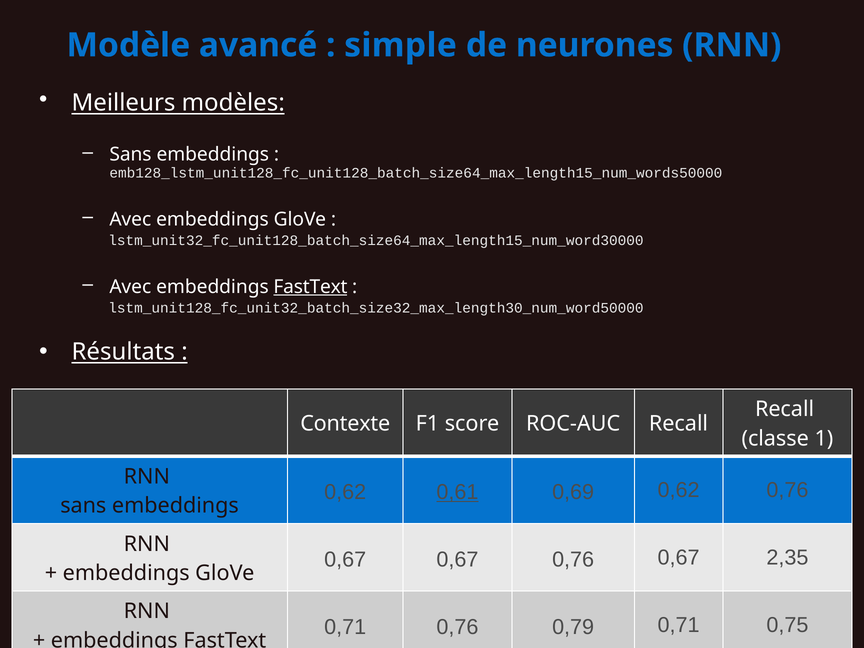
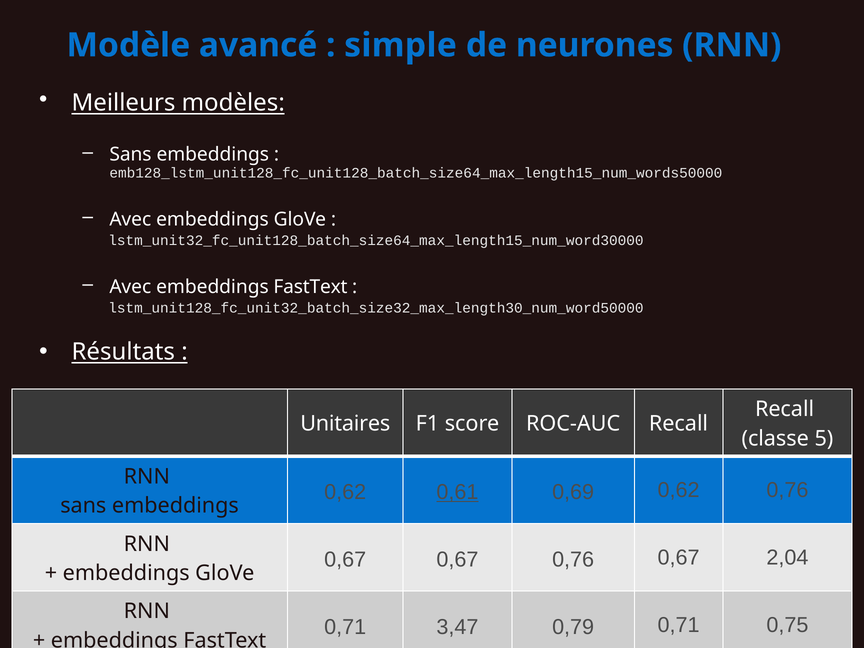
FastText underline: present -> none (310, 287)
Contexte: Contexte -> Unitaires (345, 424)
1: 1 -> 5 (824, 438)
2,35: 2,35 -> 2,04 (787, 558)
0,71 0,76: 0,76 -> 3,47 (457, 627)
